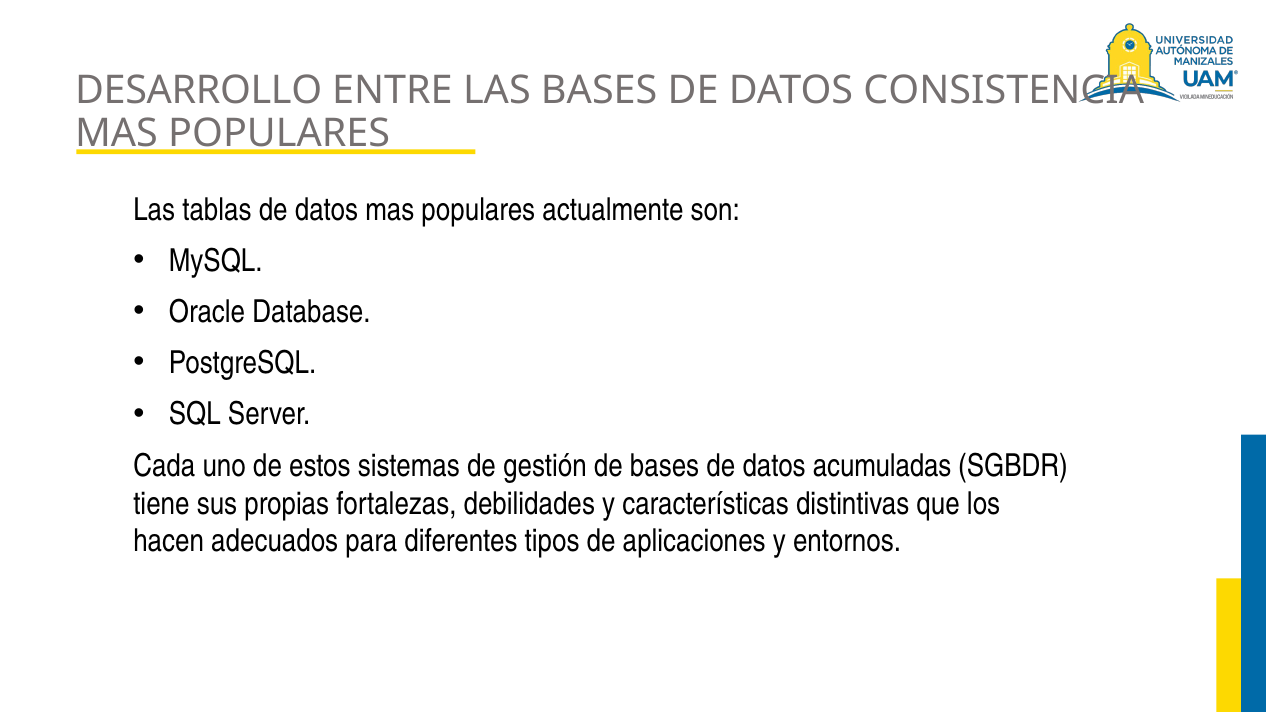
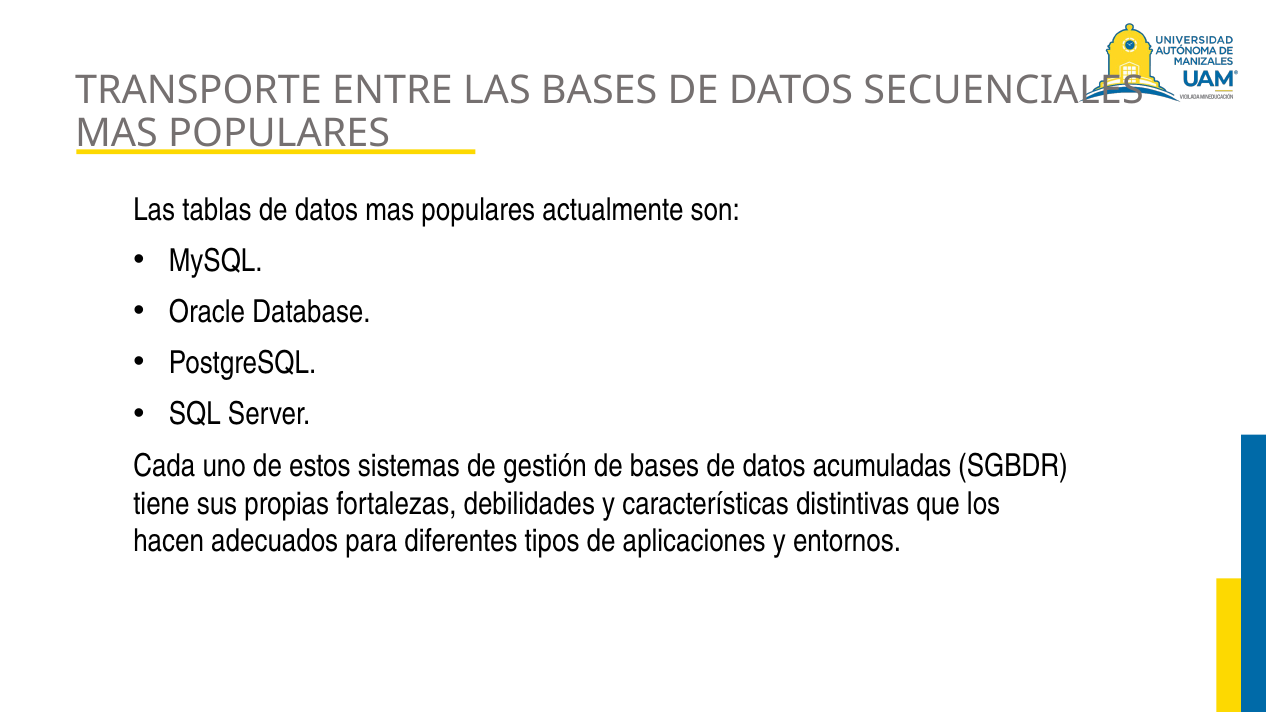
DESARROLLO: DESARROLLO -> TRANSPORTE (199, 90)
CONSISTENCIA: CONSISTENCIA -> SECUENCIALES (1004, 90)
